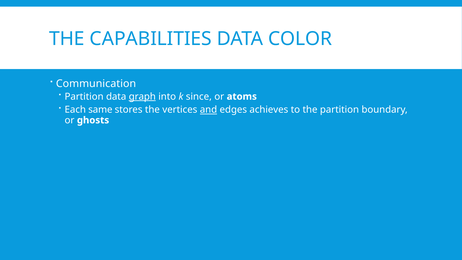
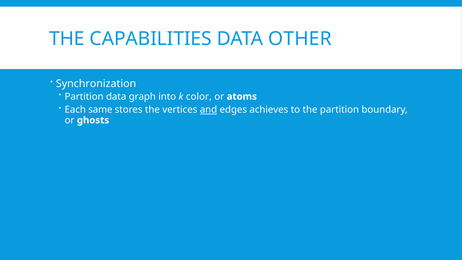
COLOR: COLOR -> OTHER (300, 39)
Communication: Communication -> Synchronization (96, 84)
graph underline: present -> none (142, 96)
since: since -> color (199, 96)
